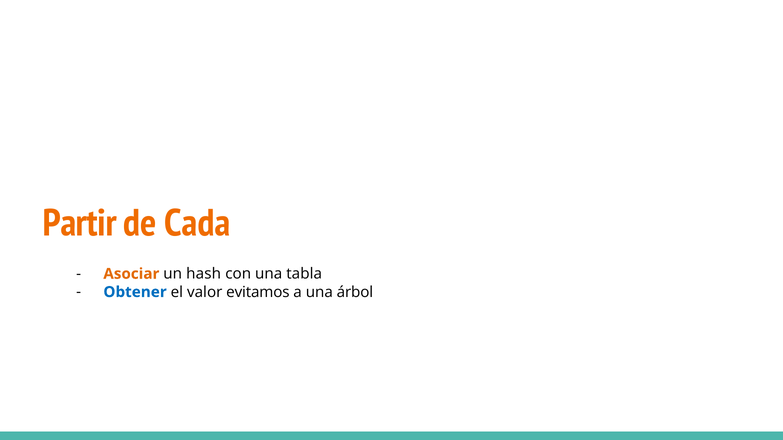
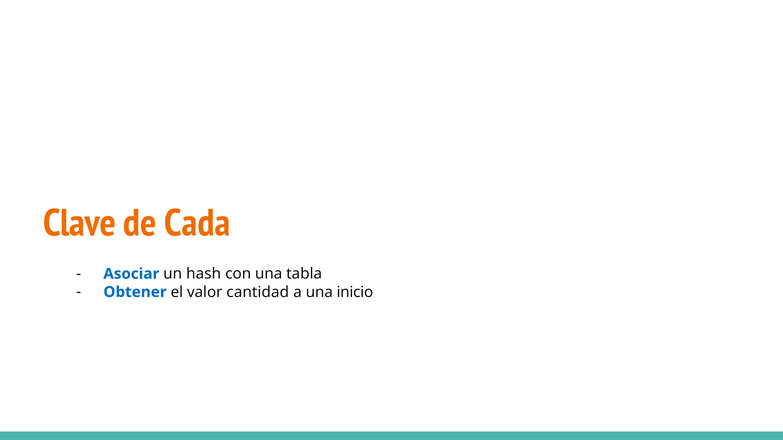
Partir: Partir -> Clave (80, 223)
Asociar colour: orange -> blue (131, 274)
evitamos: evitamos -> cantidad (258, 292)
árbol: árbol -> inicio (355, 292)
